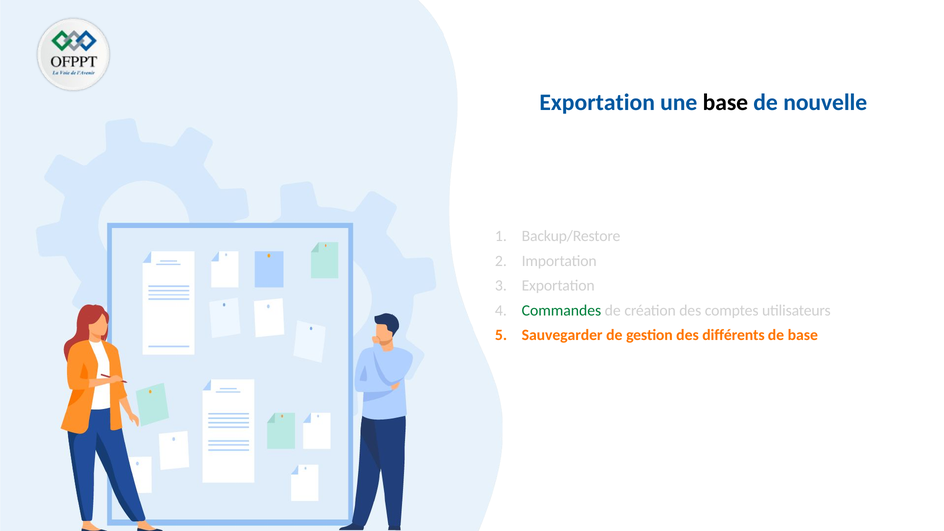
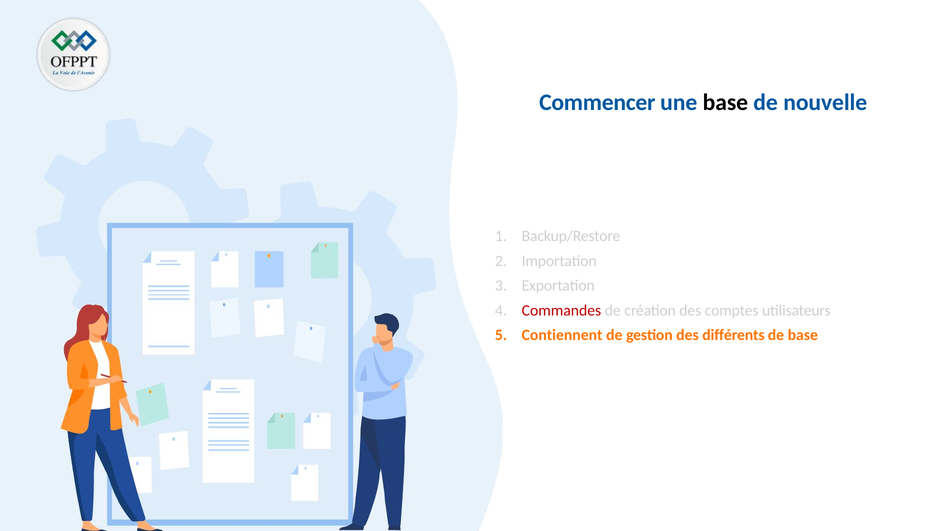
Exportation: Exportation -> Commencer (597, 102)
Commandes colour: green -> red (561, 310)
Sauvegarder: Sauvegarder -> Contiennent (562, 335)
